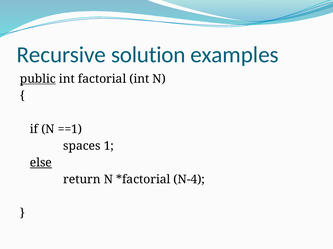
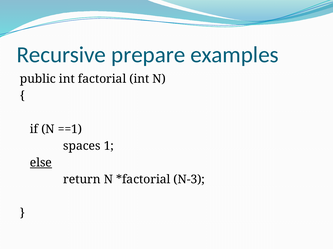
solution: solution -> prepare (148, 55)
public underline: present -> none (38, 79)
N-4: N-4 -> N-3 (189, 180)
